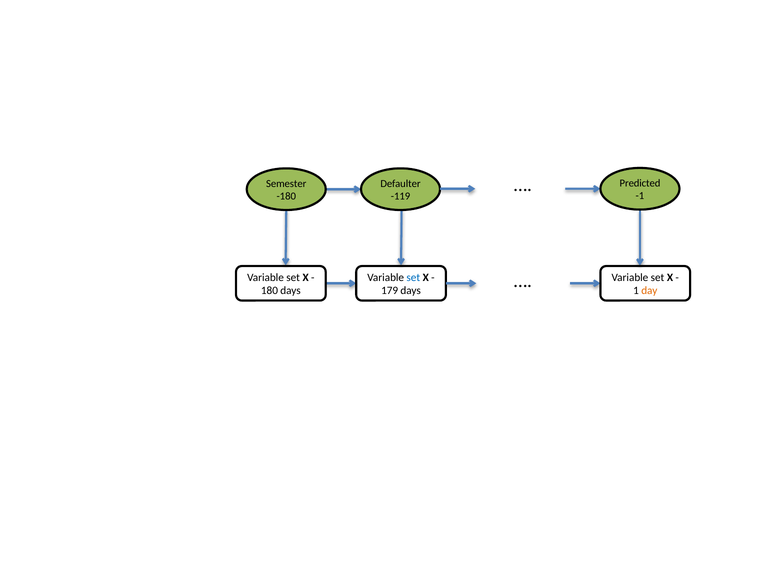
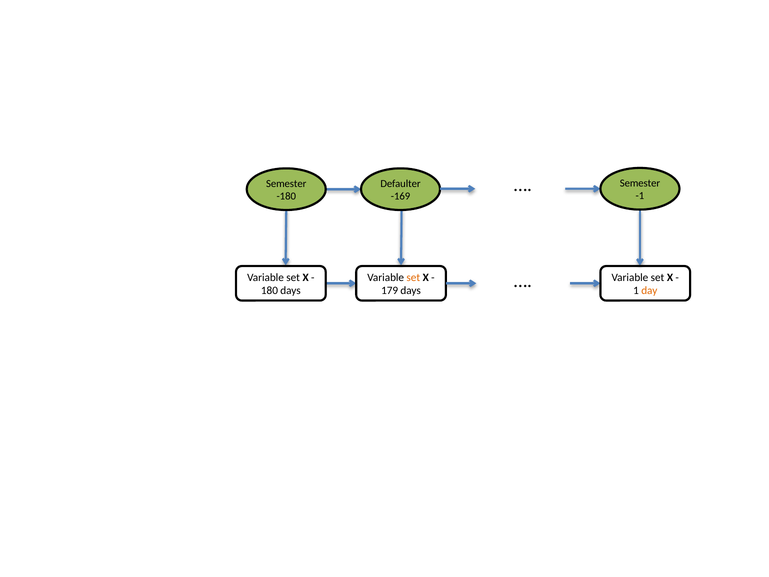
Predicted: Predicted -> Semester (640, 183)
-119: -119 -> -169 (401, 196)
set colour: blue -> orange (413, 277)
